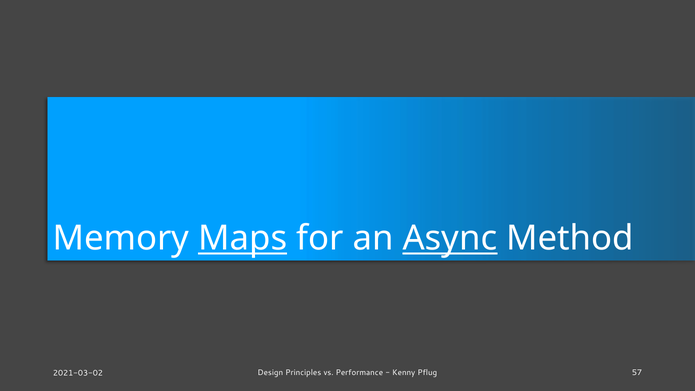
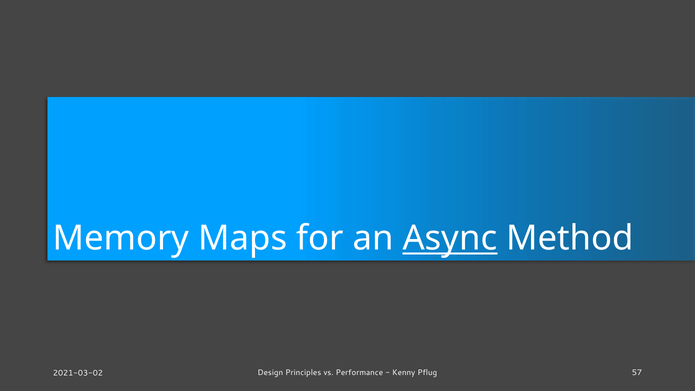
Maps underline: present -> none (243, 238)
